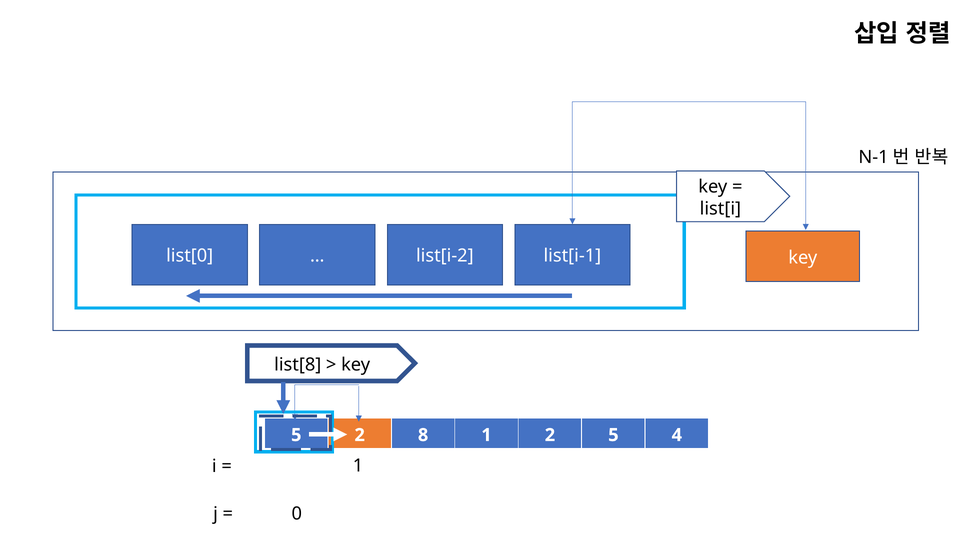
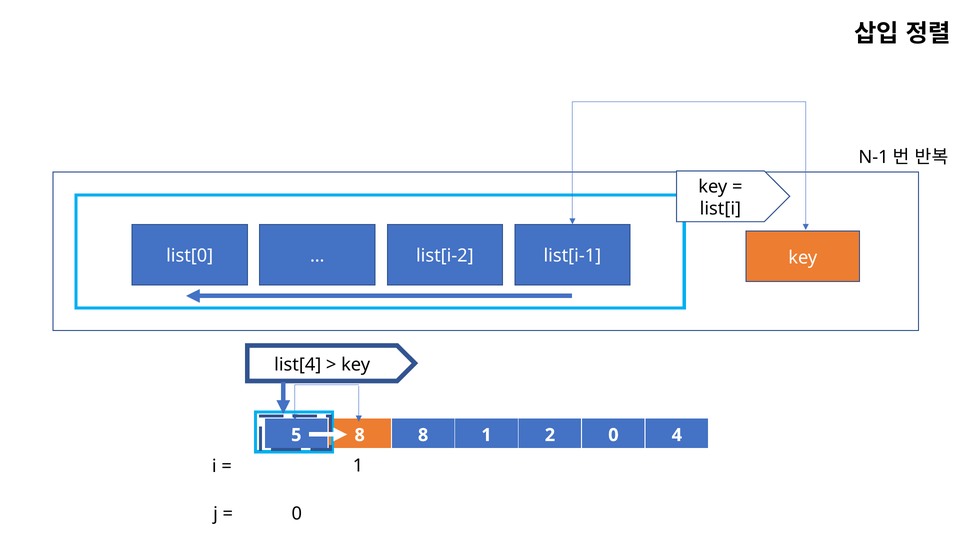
list[8: list[8 -> list[4 (298, 365)
2: 2 -> 8 (360, 435)
2 5: 5 -> 0 (613, 435)
